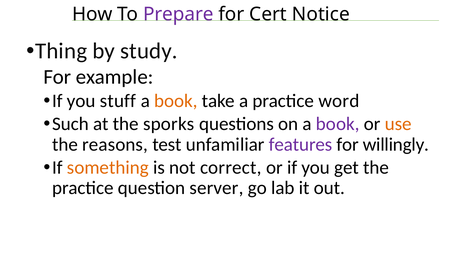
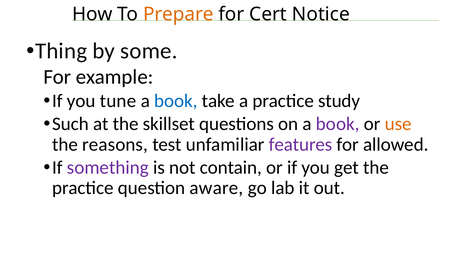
Prepare colour: purple -> orange (178, 14)
study: study -> some (149, 51)
stuff: stuff -> tune (118, 101)
book colour: orange -> blue (176, 101)
word: word -> study (339, 101)
sporks: sporks -> skillset (169, 124)
willingly: willingly -> allowed (396, 145)
something colour: orange -> purple (108, 168)
correct: correct -> contain (231, 168)
server: server -> aware (217, 188)
